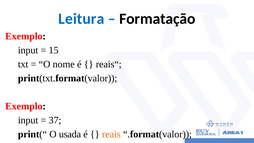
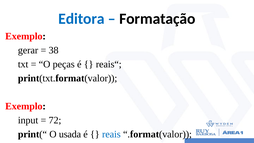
Leitura: Leitura -> Editora (81, 19)
input: input -> gerar (28, 50)
15: 15 -> 38 (54, 50)
nome: nome -> peças (64, 64)
37: 37 -> 72 (55, 120)
reais colour: orange -> blue (111, 134)
